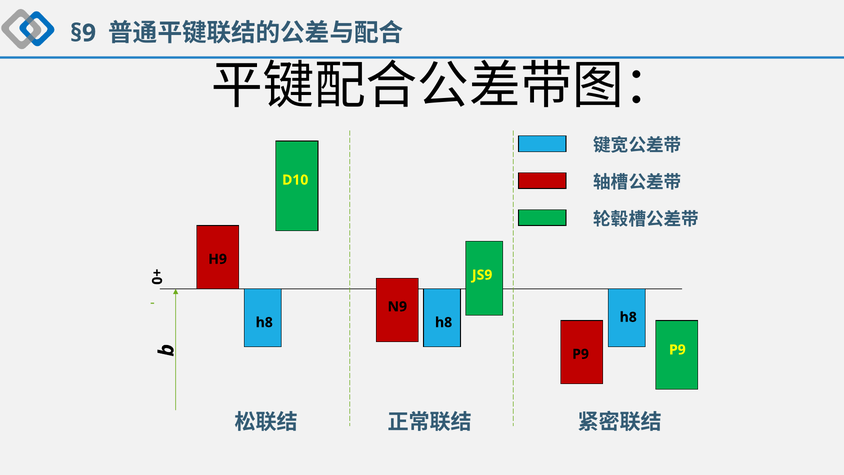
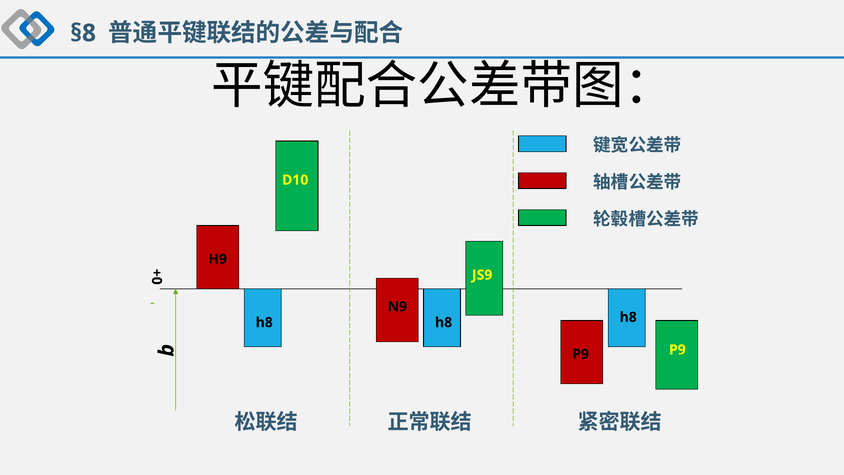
§9: §9 -> §8 (83, 33)
